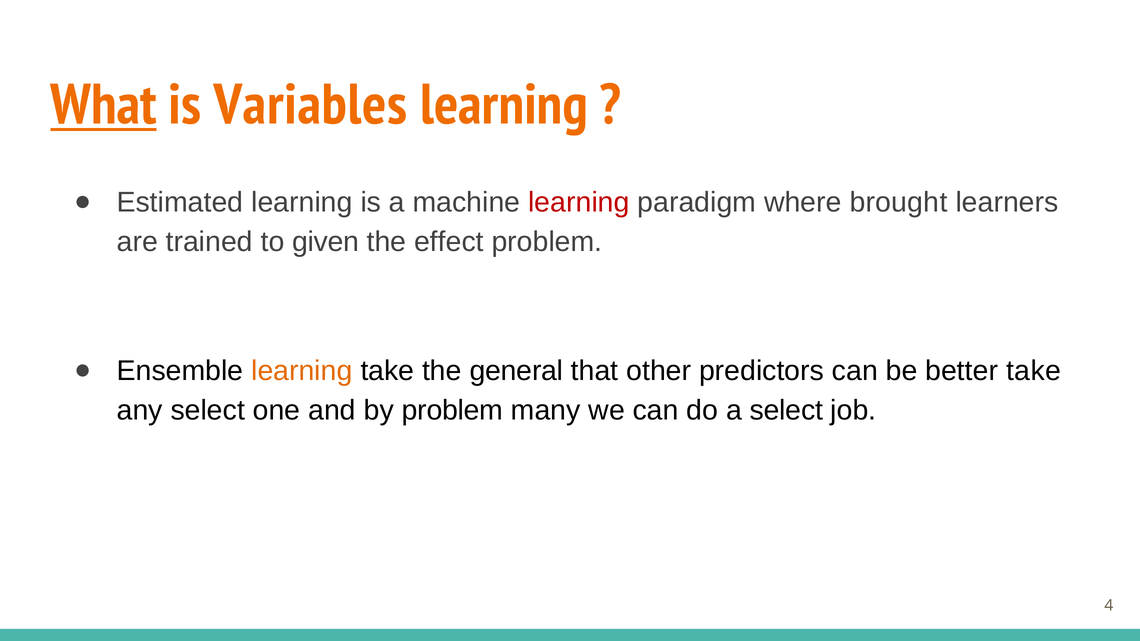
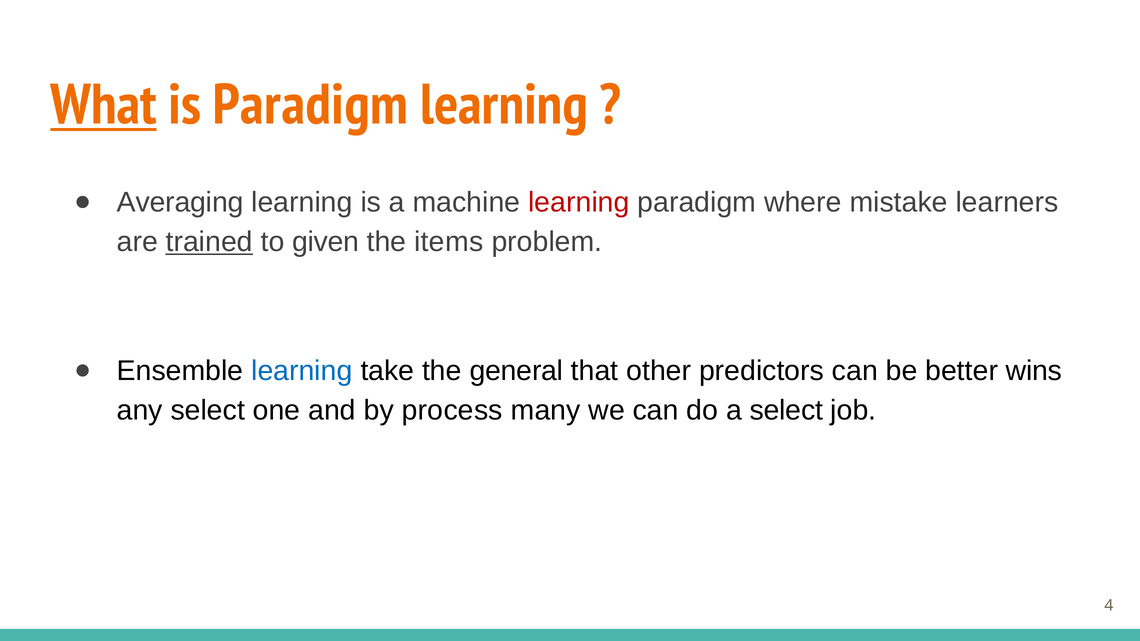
is Variables: Variables -> Paradigm (310, 105)
Estimated: Estimated -> Averaging (180, 203)
brought: brought -> mistake (899, 203)
trained underline: none -> present (209, 242)
effect: effect -> items (449, 242)
learning colour: orange -> blue (302, 371)
better take: take -> wins (1034, 371)
by problem: problem -> process (452, 411)
